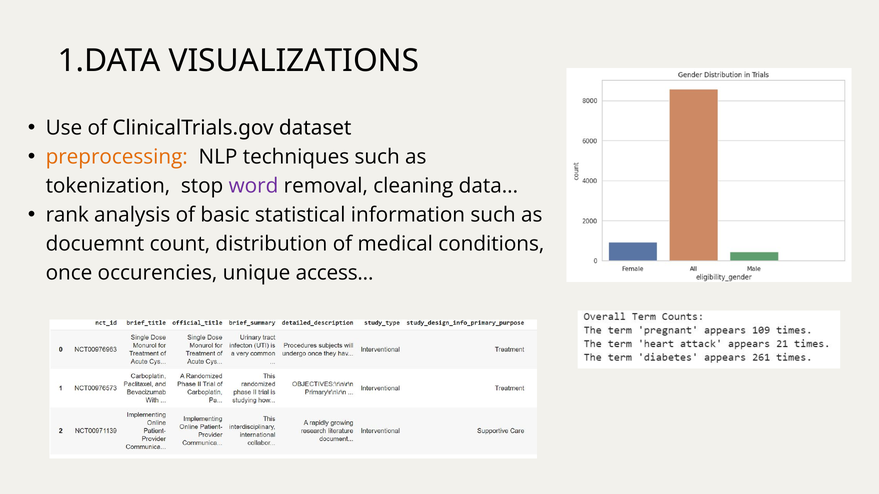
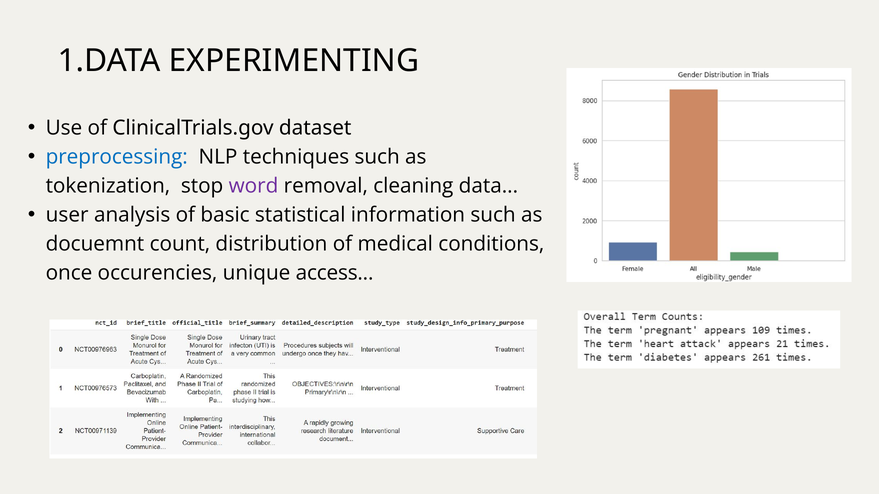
VISUALIZATIONS: VISUALIZATIONS -> EXPERIMENTING (294, 61)
preprocessing colour: orange -> blue (117, 157)
rank: rank -> user (67, 215)
